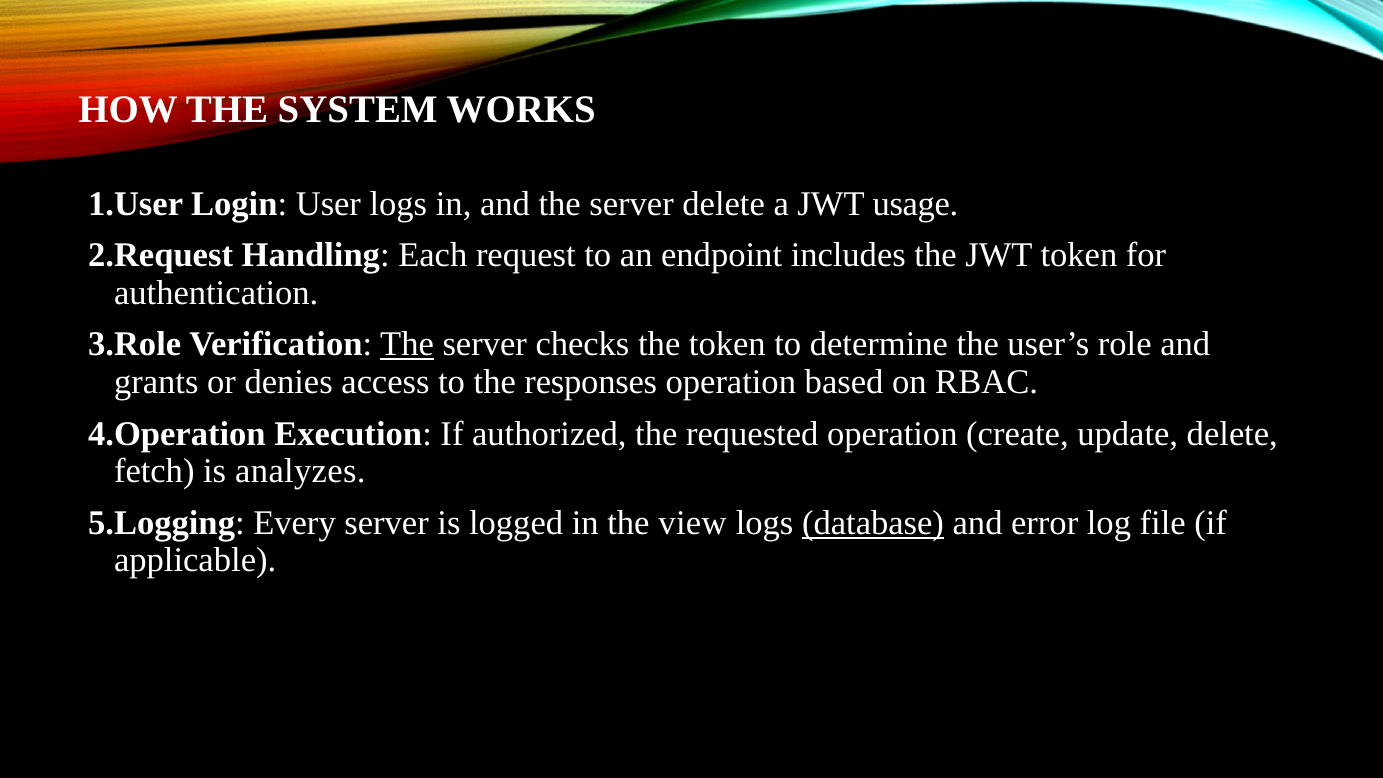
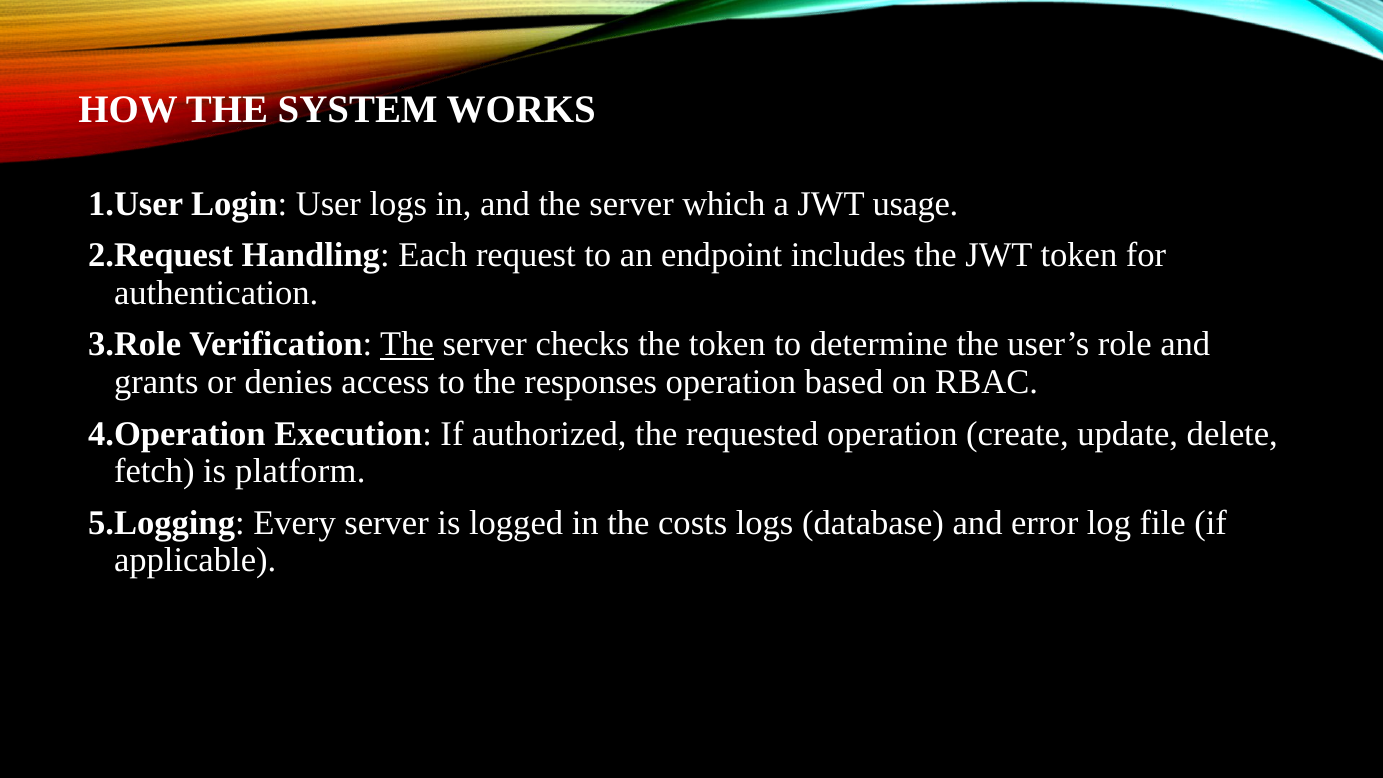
server delete: delete -> which (724, 204)
analyzes: analyzes -> platform (300, 471)
view: view -> costs (693, 523)
database underline: present -> none (873, 523)
